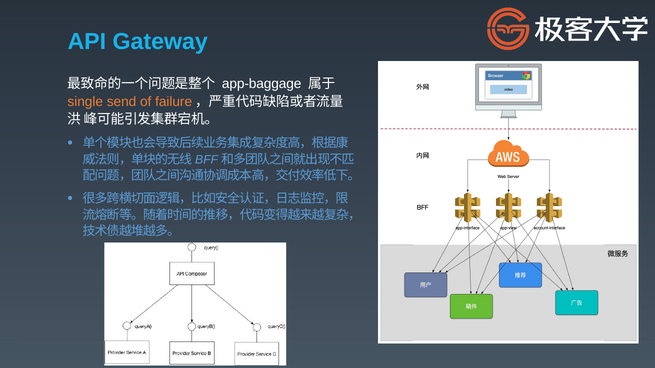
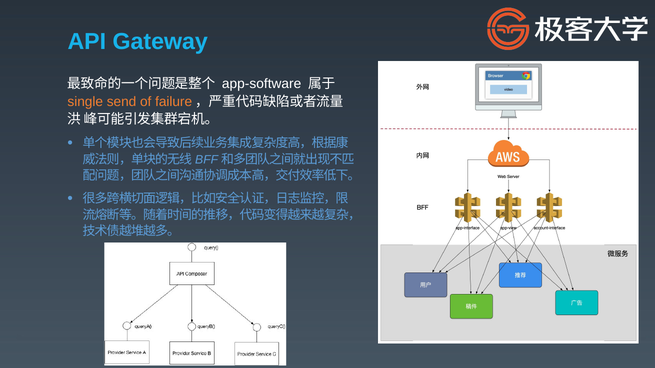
app-baggage: app-baggage -> app-software (262, 84)
